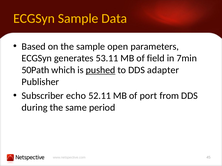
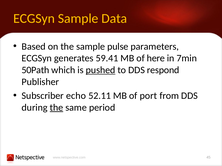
open: open -> pulse (118, 47)
53.11: 53.11 -> 59.41 (107, 58)
field: field -> here (156, 58)
adapter: adapter -> respond (163, 70)
the underline: none -> present (56, 108)
